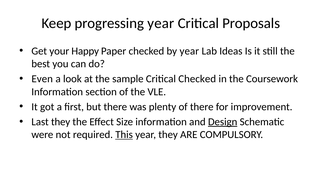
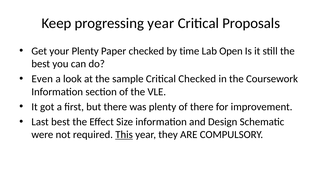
your Happy: Happy -> Plenty (85, 51)
by year: year -> time (189, 51)
Ideas: Ideas -> Open (231, 51)
Last they: they -> best (61, 122)
Design underline: present -> none (223, 122)
